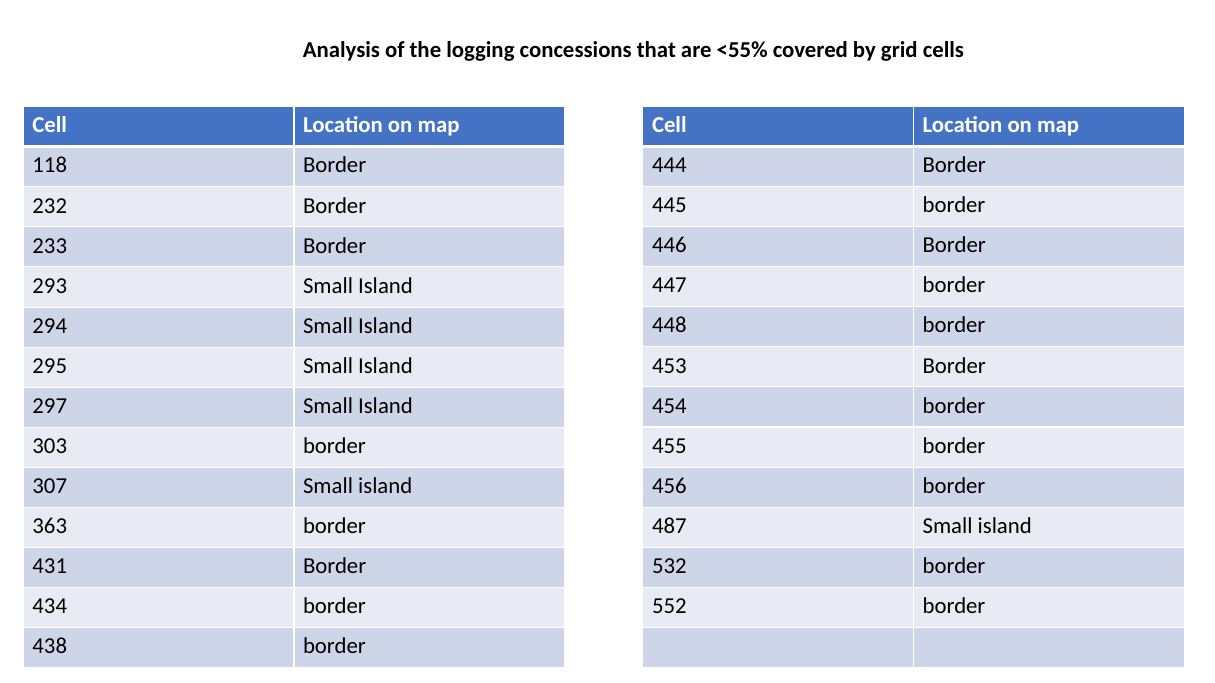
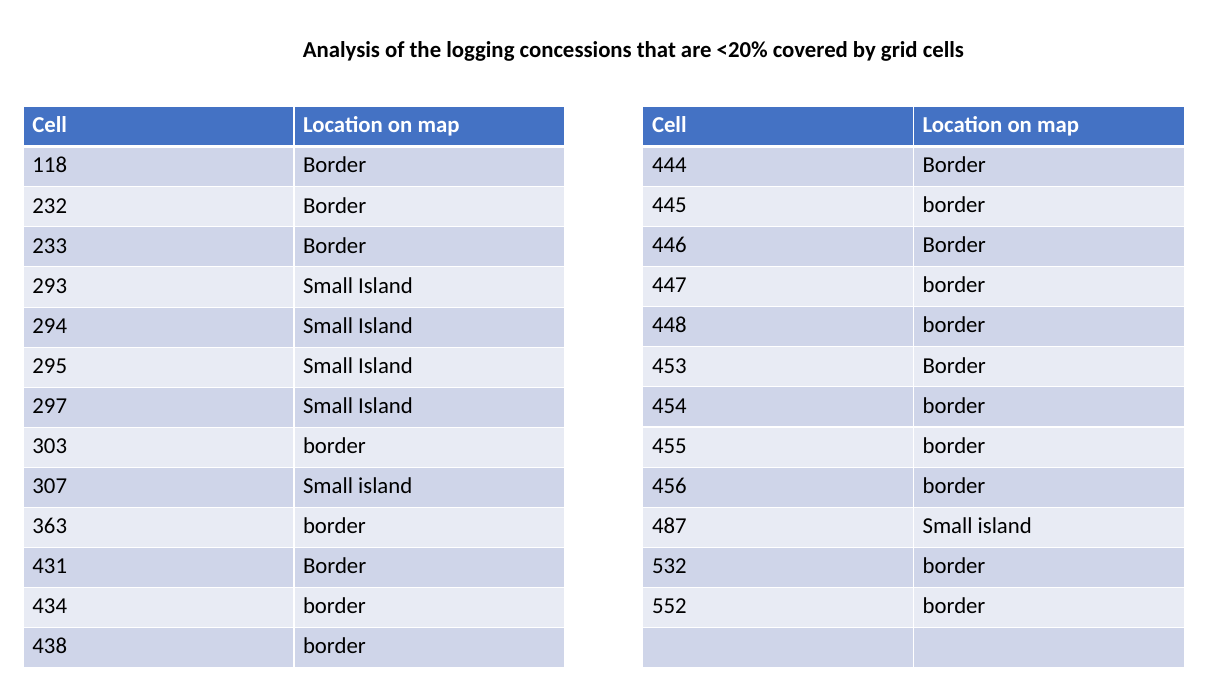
<55%: <55% -> <20% (742, 50)
